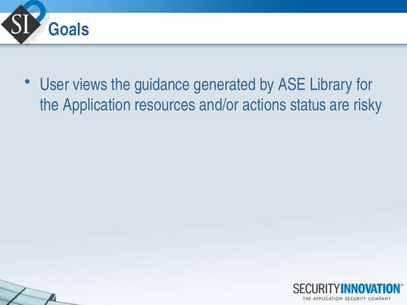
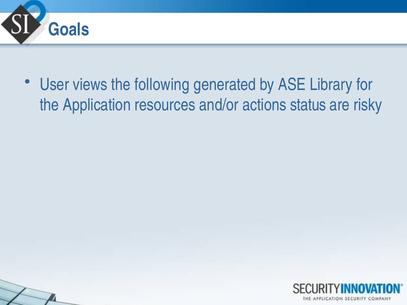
guidance: guidance -> following (162, 85)
